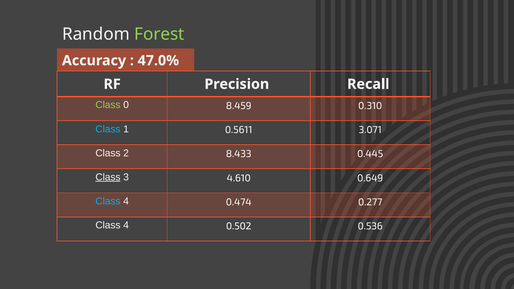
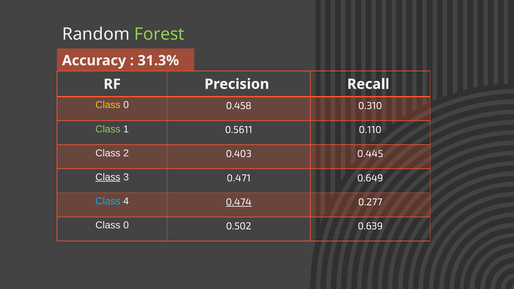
47.0%: 47.0% -> 31.3% (158, 61)
Class colour: light green -> yellow (108, 105)
8.459: 8.459 -> 0.458 (239, 106)
Class colour: light blue -> light green (108, 129)
3.071: 3.071 -> 0.110 (370, 130)
8.433: 8.433 -> 0.403 (239, 154)
4.610: 4.610 -> 0.471 (239, 178)
0.474 underline: none -> present (239, 202)
4: 4 -> 0 (126, 225)
0.536: 0.536 -> 0.639 (370, 226)
